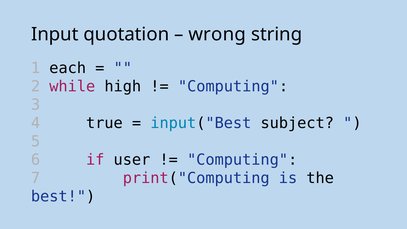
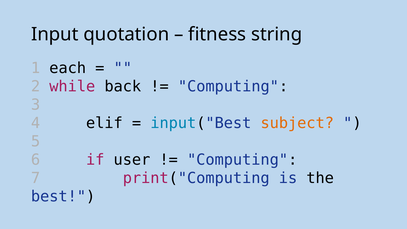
wrong: wrong -> fitness (217, 34)
high: high -> back (123, 86)
true: true -> elif (104, 123)
subject colour: black -> orange (297, 123)
